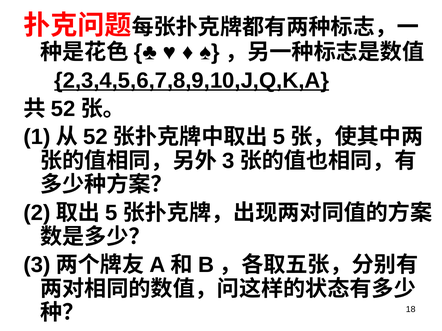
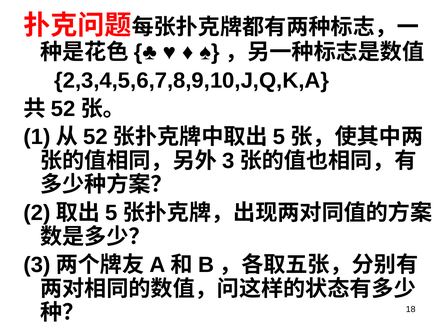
2,3,4,5,6,7,8,9,10,J,Q,K,A underline: present -> none (192, 81)
